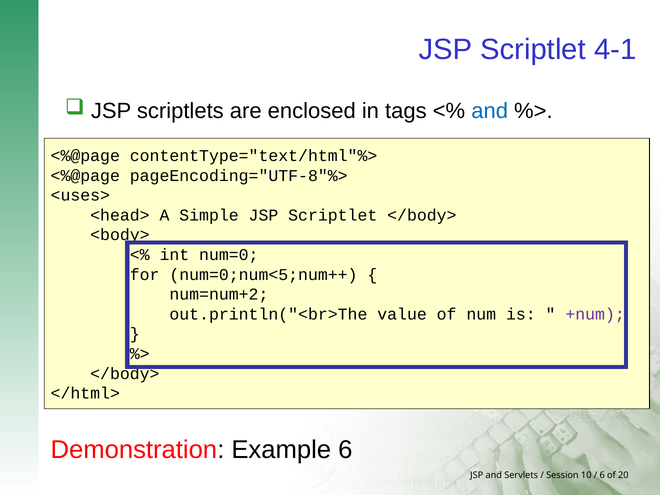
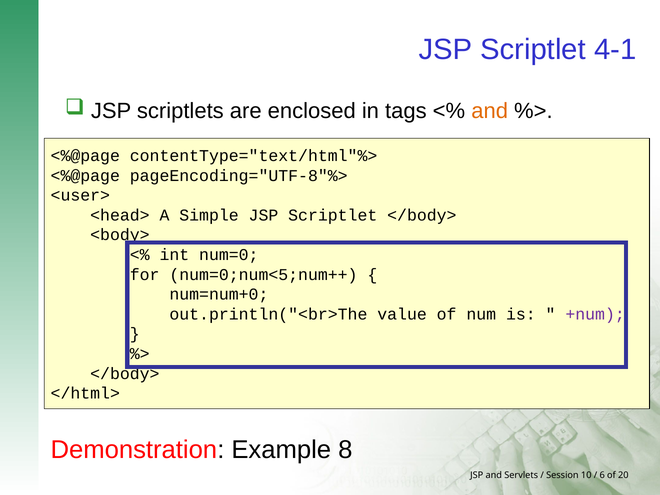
and colour: blue -> orange (490, 111)
<uses>: <uses> -> <user> (80, 195)
num=num+2: num=num+2 -> num=num+0 (219, 294)
Example 6: 6 -> 8 (345, 450)
